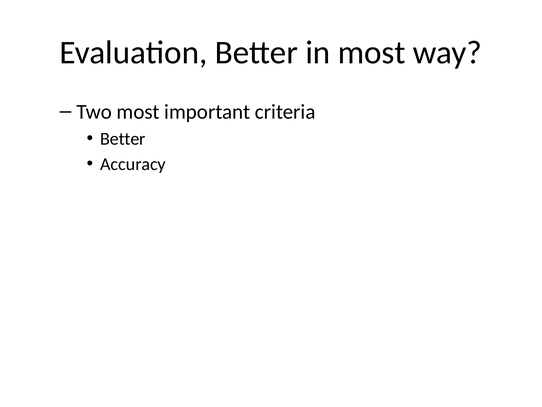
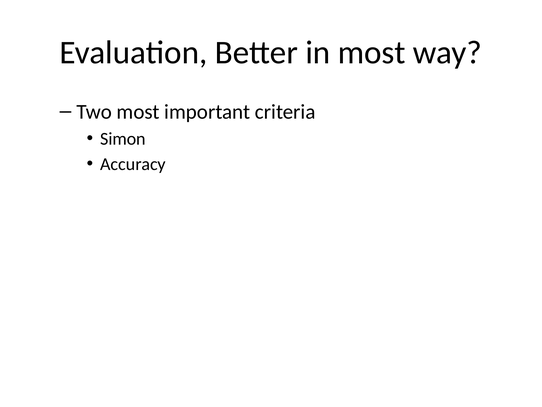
Better: Better -> Simon (123, 139)
